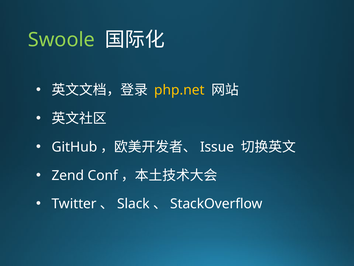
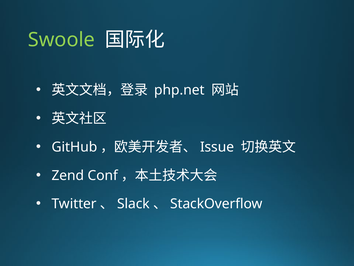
php.net colour: yellow -> white (179, 90)
